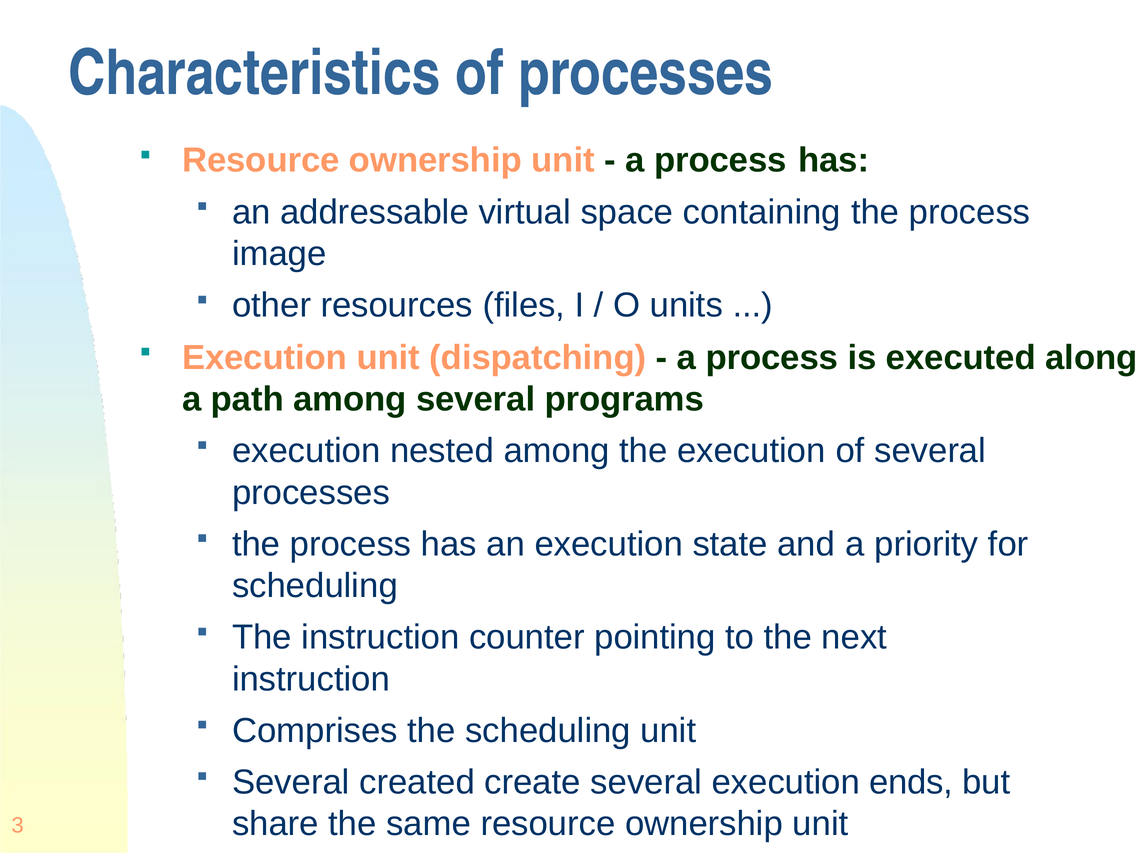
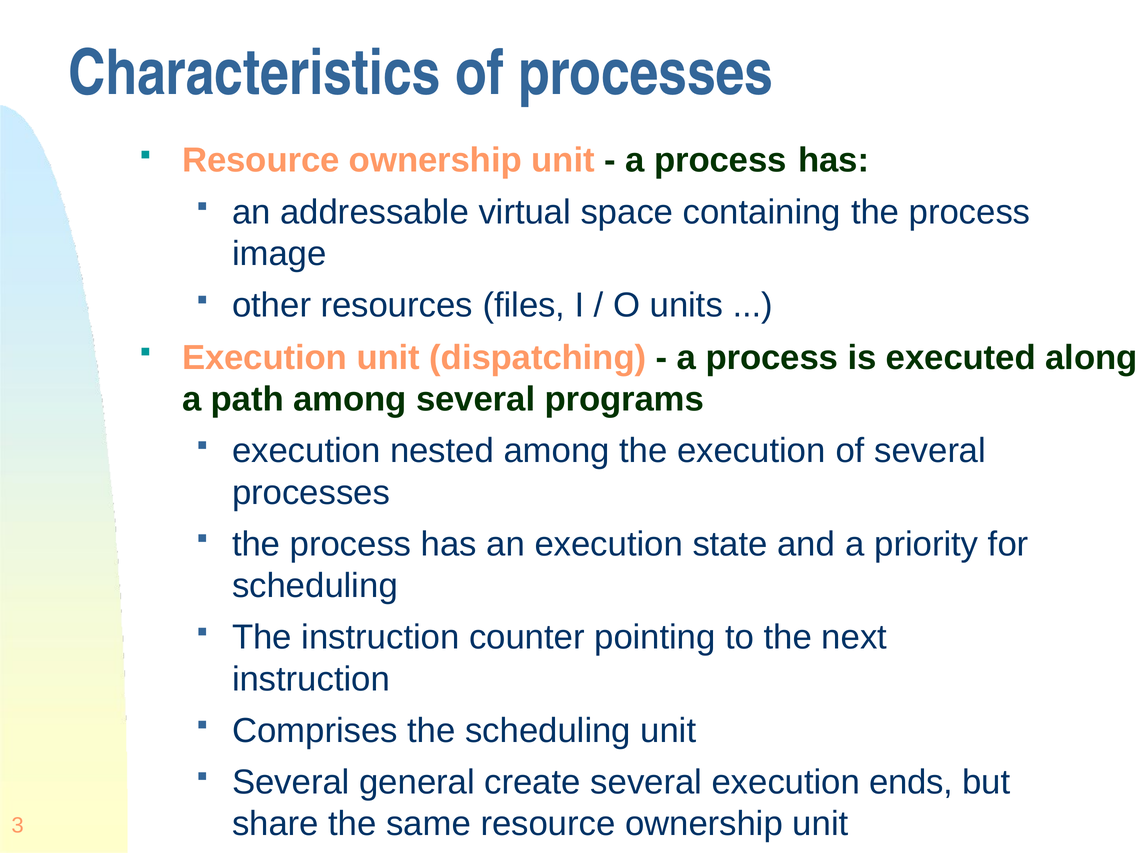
created: created -> general (417, 783)
